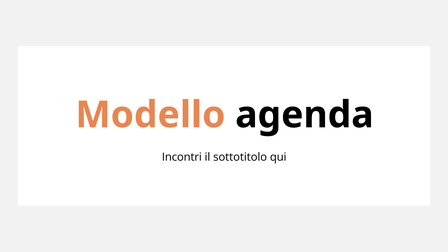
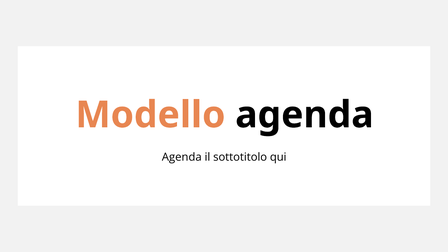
Incontri: Incontri -> Agenda (182, 157)
